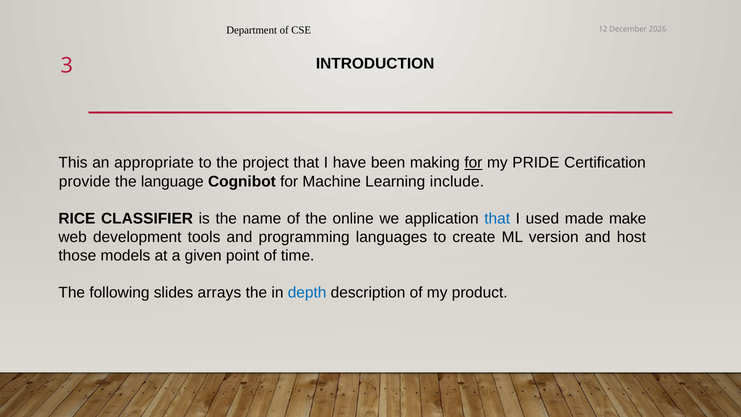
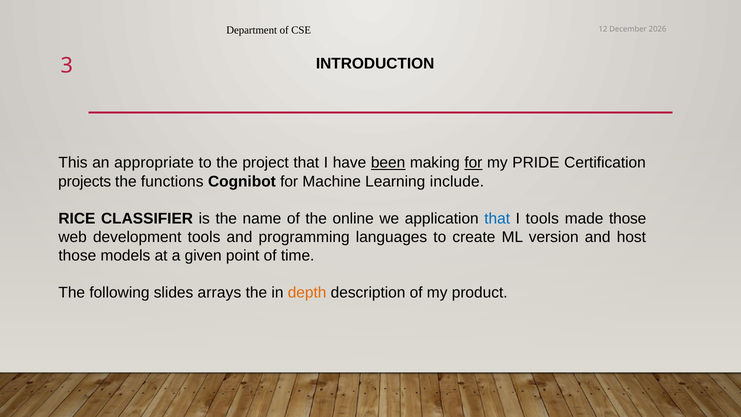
been underline: none -> present (388, 163)
provide: provide -> projects (85, 181)
language: language -> functions (172, 181)
I used: used -> tools (542, 218)
made make: make -> those (628, 218)
depth colour: blue -> orange (307, 293)
